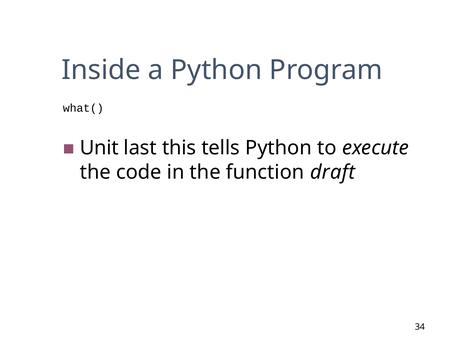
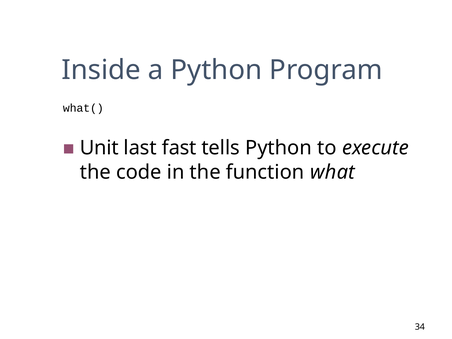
this: this -> fast (179, 148)
draft: draft -> what (333, 172)
